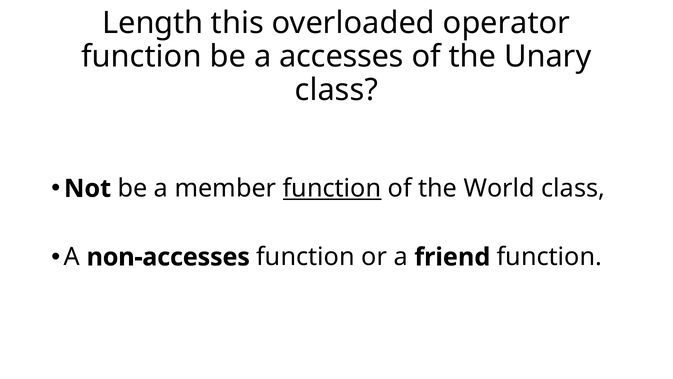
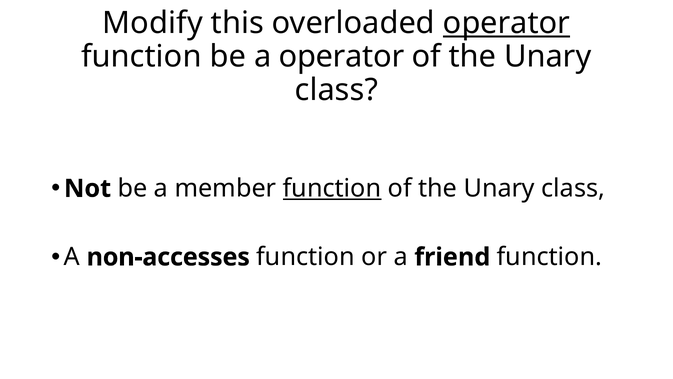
Length: Length -> Modify (153, 23)
operator underline: none -> present (506, 23)
a accesses: accesses -> operator (342, 57)
World: World -> Unary (499, 188)
